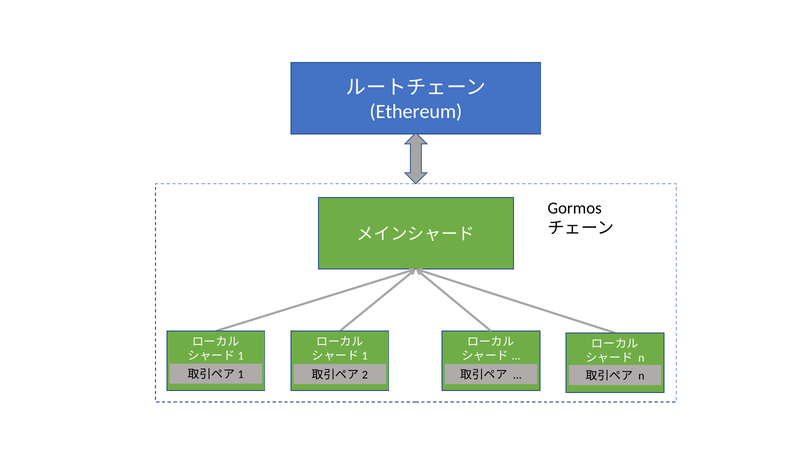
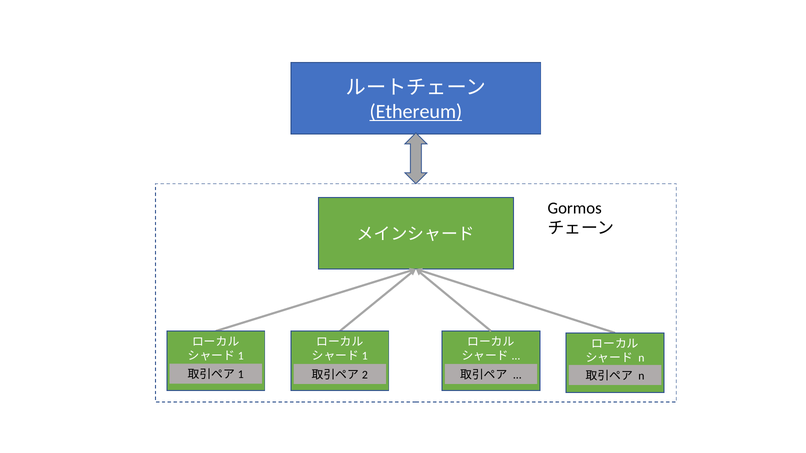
Ethereum underline: none -> present (416, 112)
